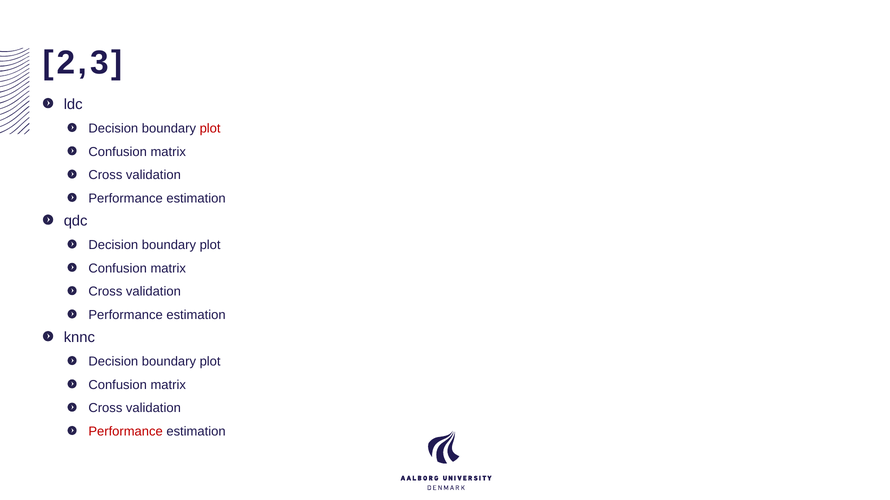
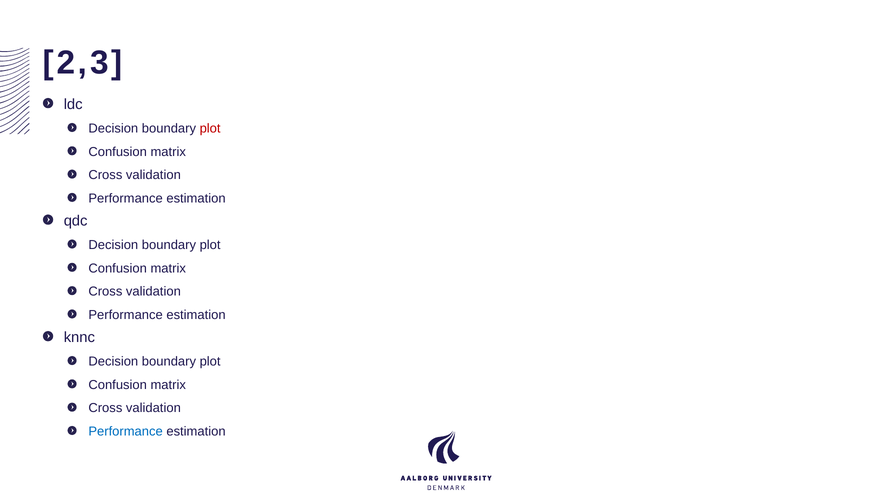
Performance colour: red -> blue (126, 432)
